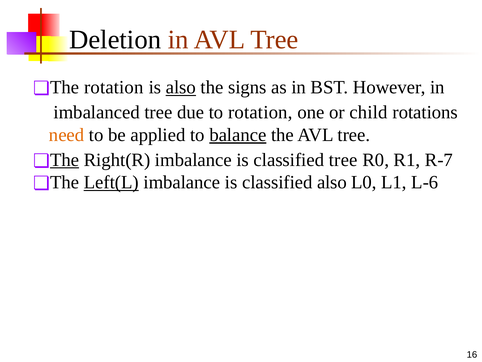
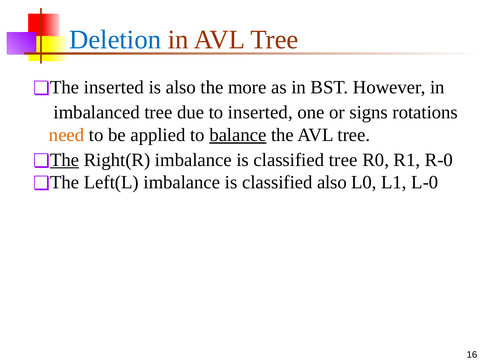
Deletion colour: black -> blue (115, 40)
The rotation: rotation -> inserted (114, 87)
also underline: present -> none (181, 87)
signs: signs -> more (247, 87)
to rotation: rotation -> inserted (260, 112)
child: child -> signs (369, 112)
R-7: R-7 -> R-0 (439, 160)
Left(L underline: present -> none (111, 182)
L-6: L-6 -> L-0 (425, 182)
